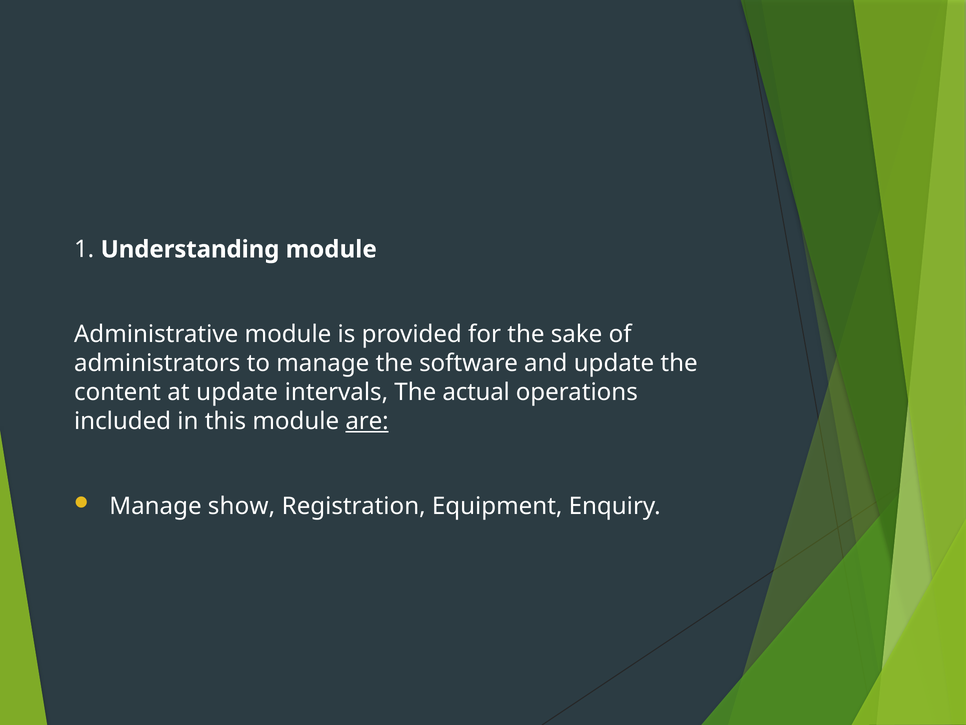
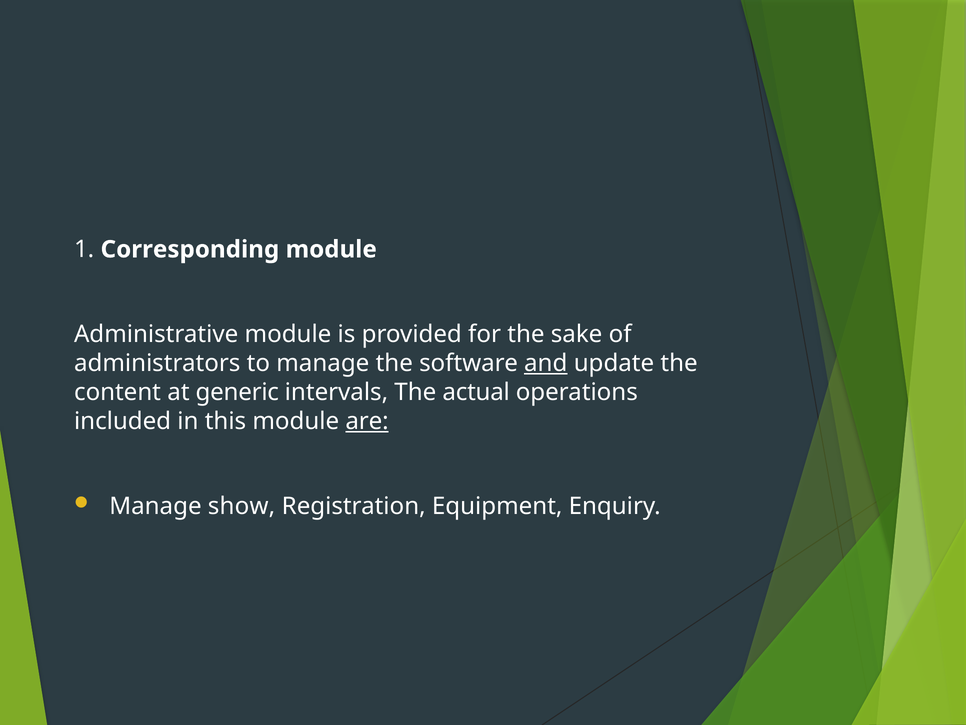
Understanding: Understanding -> Corresponding (190, 249)
and underline: none -> present (546, 363)
at update: update -> generic (237, 392)
